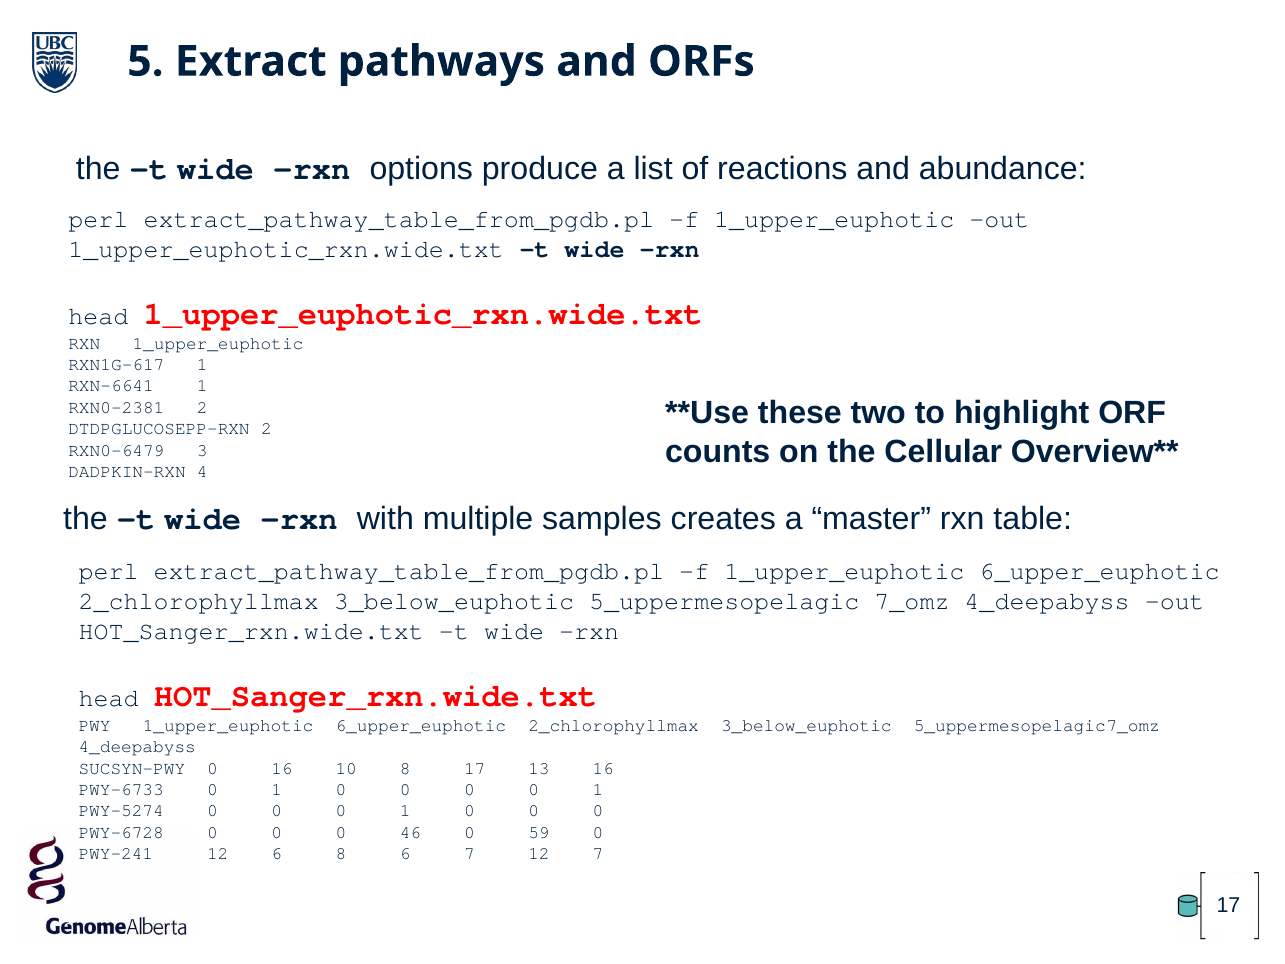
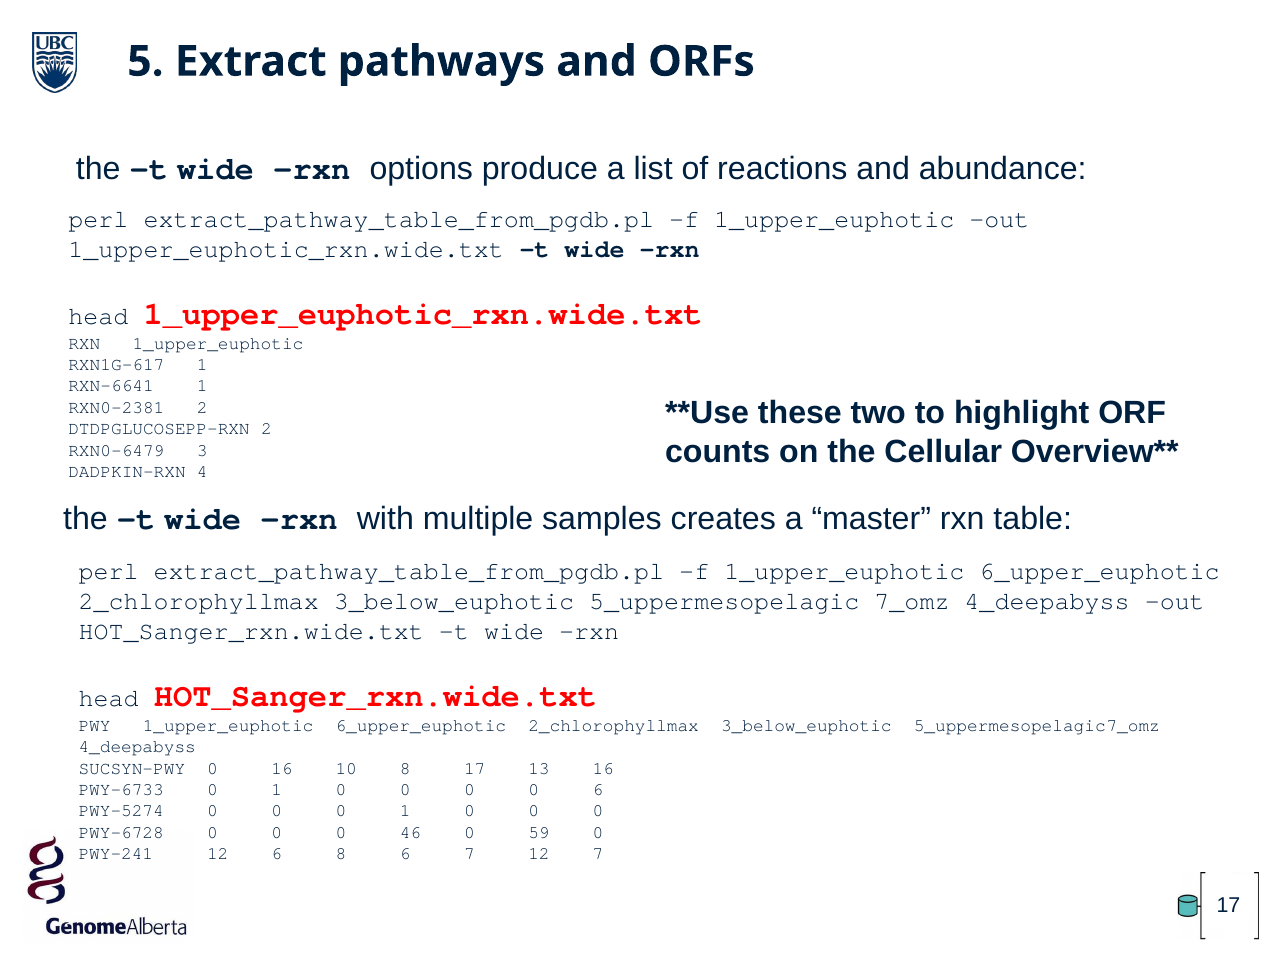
1: 1 -> 6 (598, 789)
